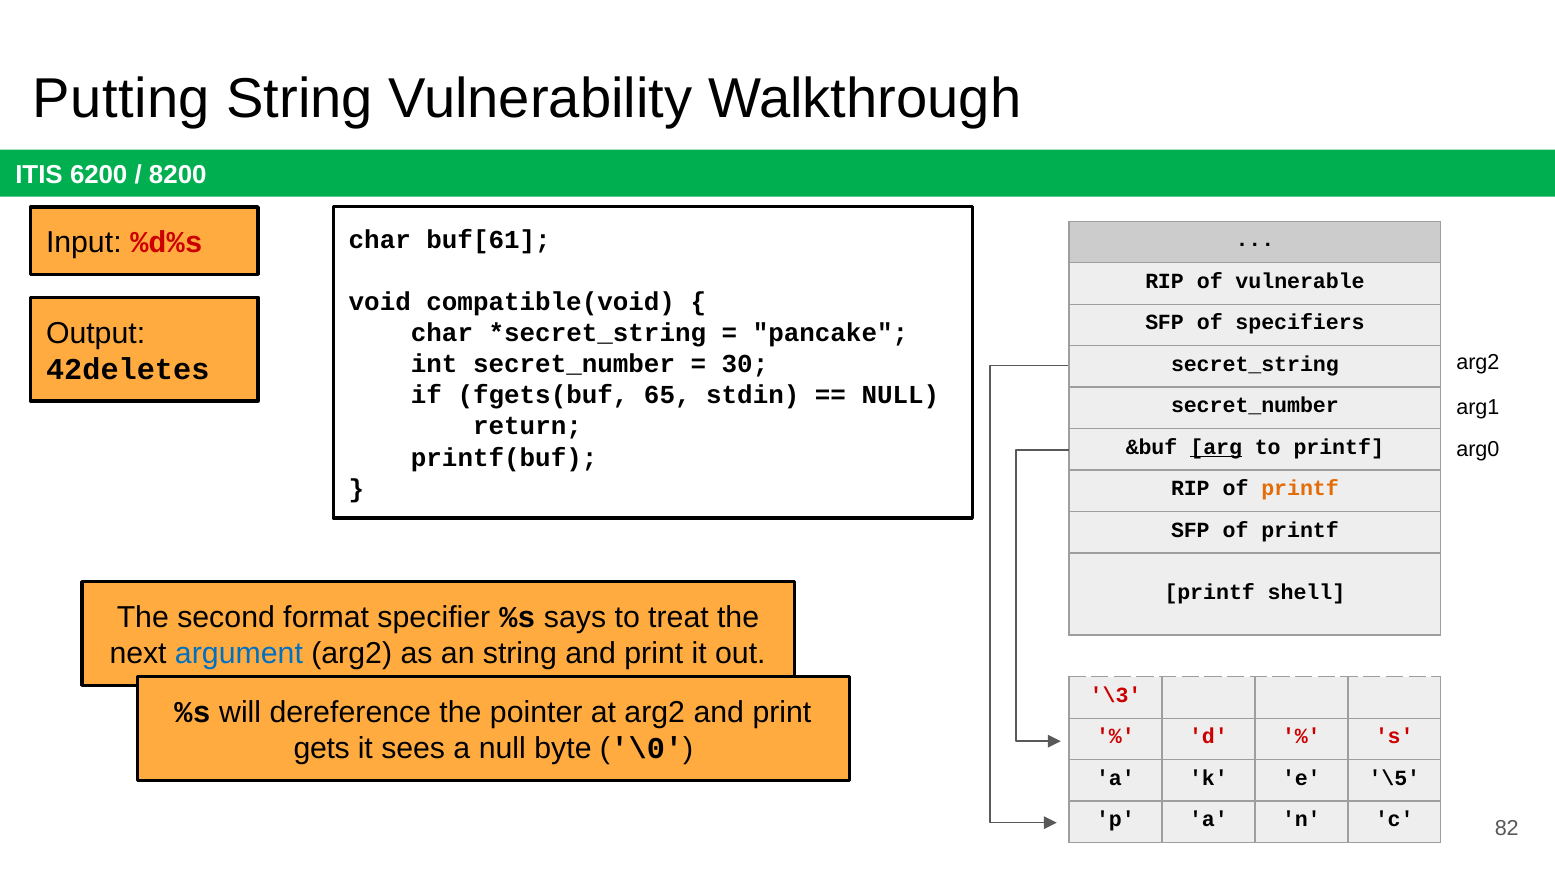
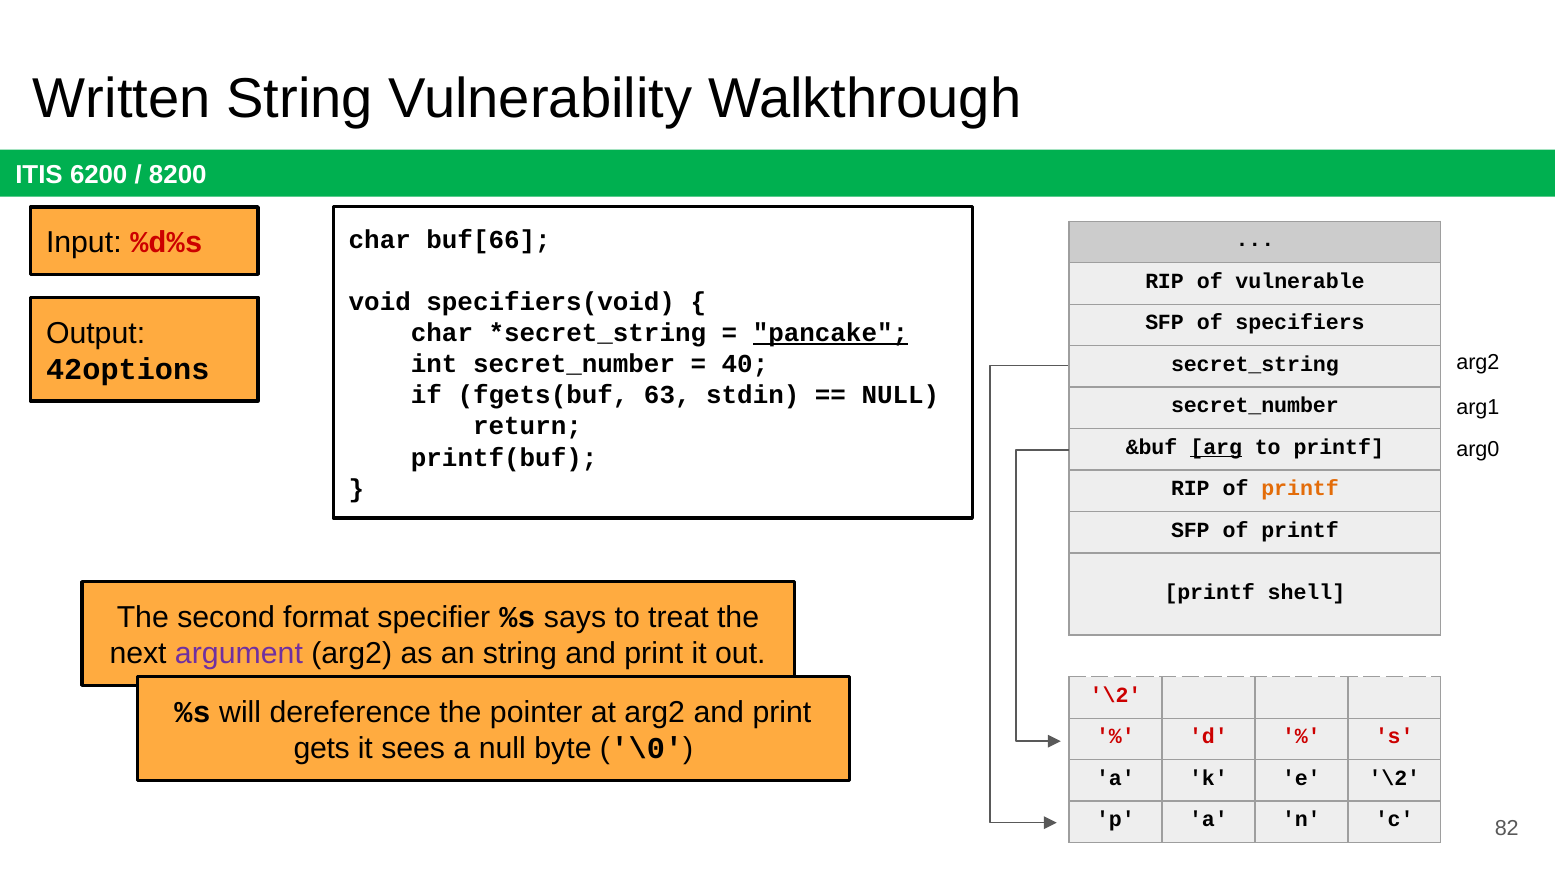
Putting: Putting -> Written (122, 99)
buf[61: buf[61 -> buf[66 (489, 240)
compatible(void: compatible(void -> specifiers(void (551, 302)
pancake underline: none -> present (830, 333)
30: 30 -> 40 (745, 364)
42deletes: 42deletes -> 42options (128, 369)
65: 65 -> 63 (667, 395)
argument colour: blue -> purple (239, 654)
\3: \3 -> \2 (1116, 695)
e \5: \5 -> \2 (1394, 778)
